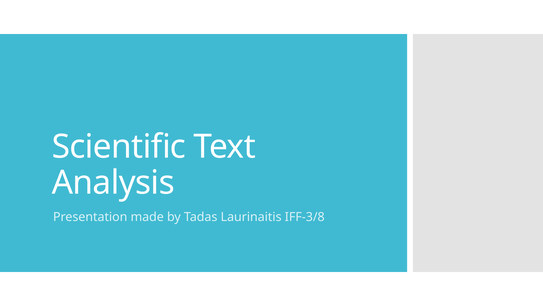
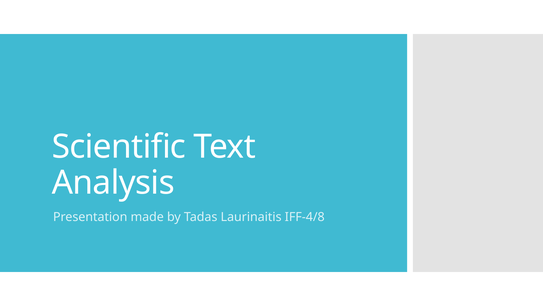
IFF-3/8: IFF-3/8 -> IFF-4/8 (305, 217)
